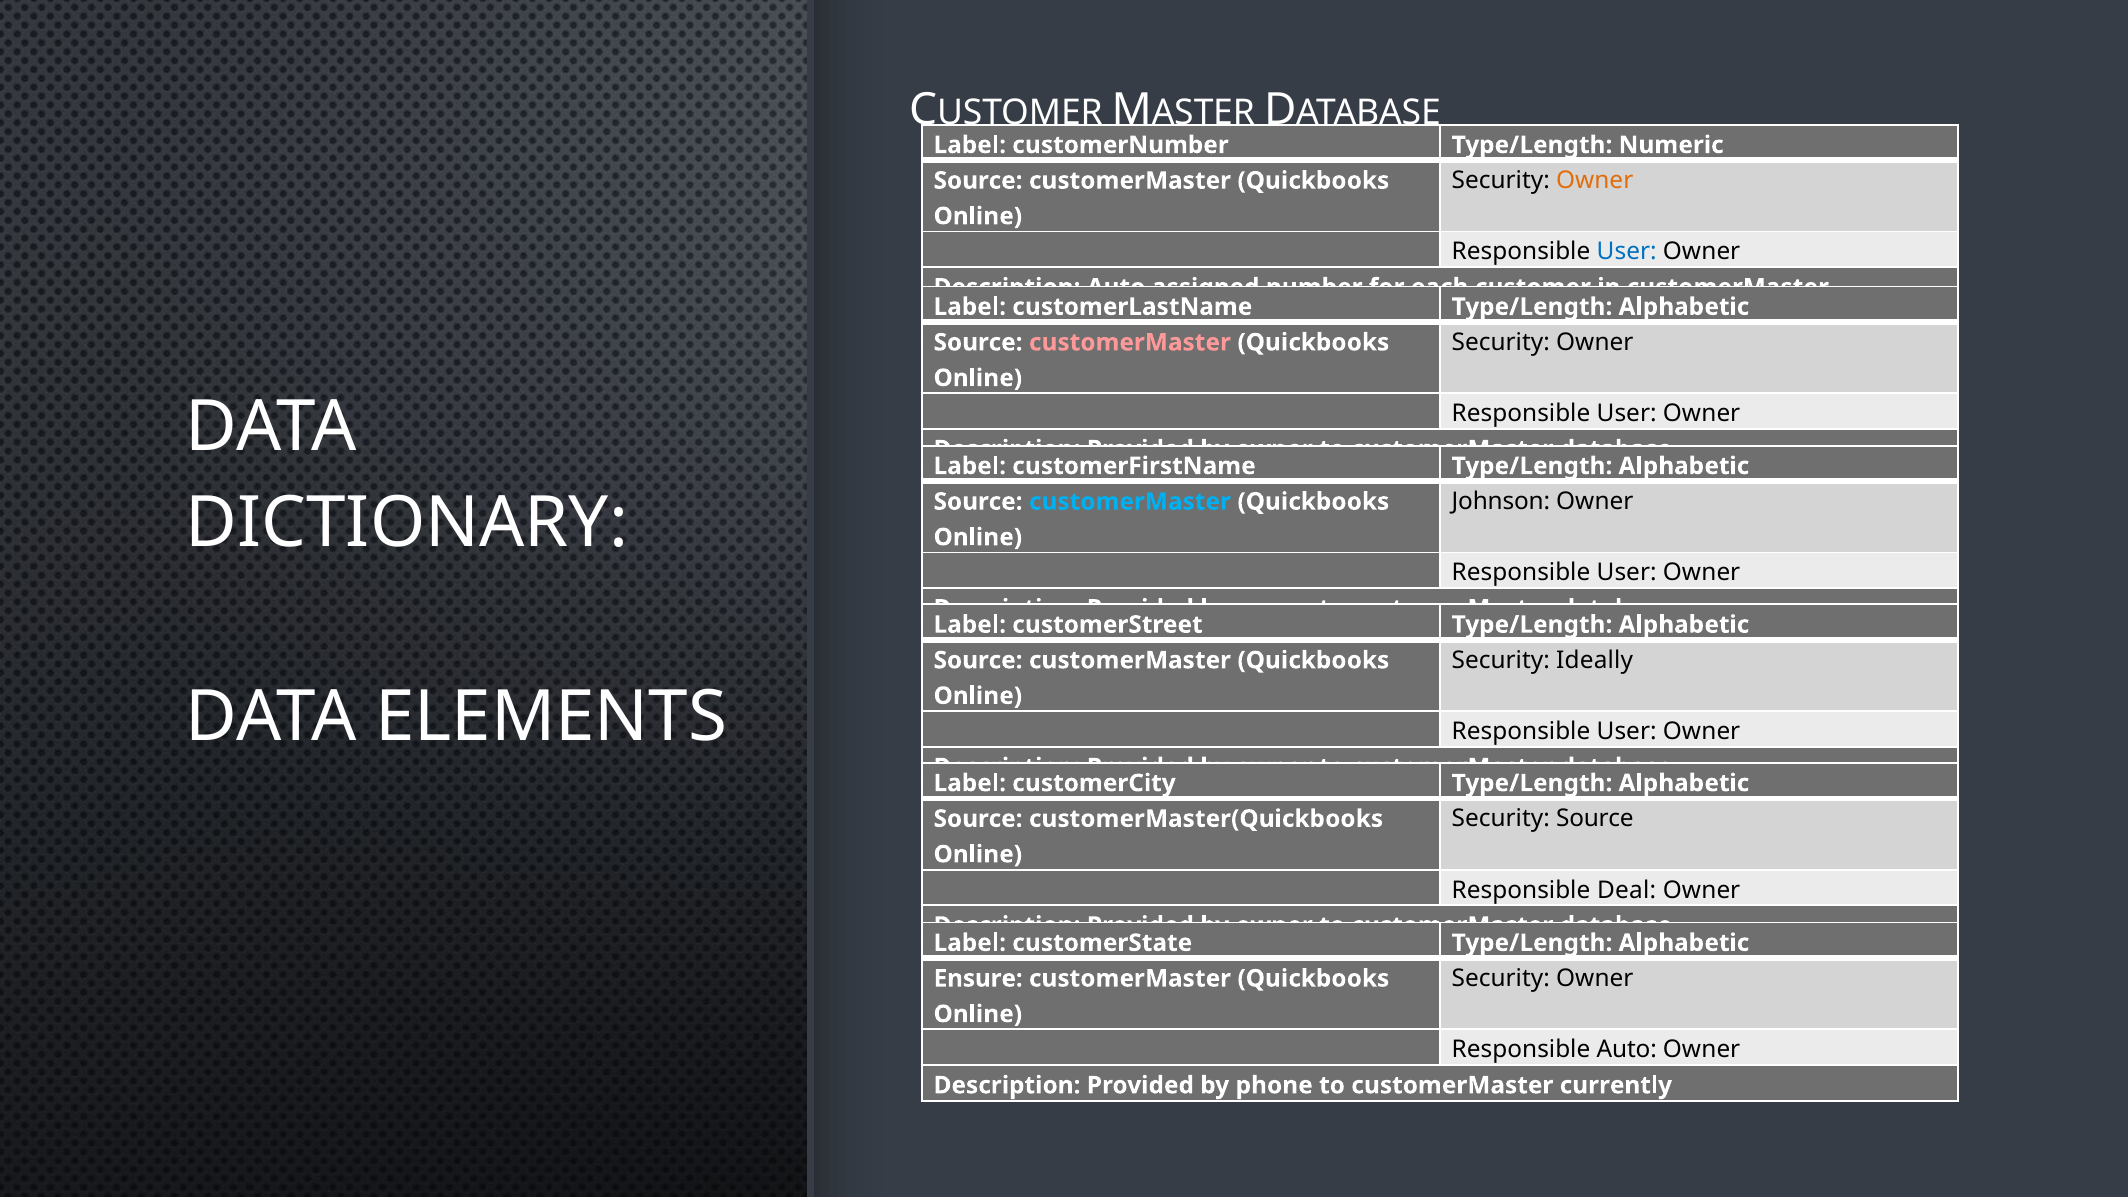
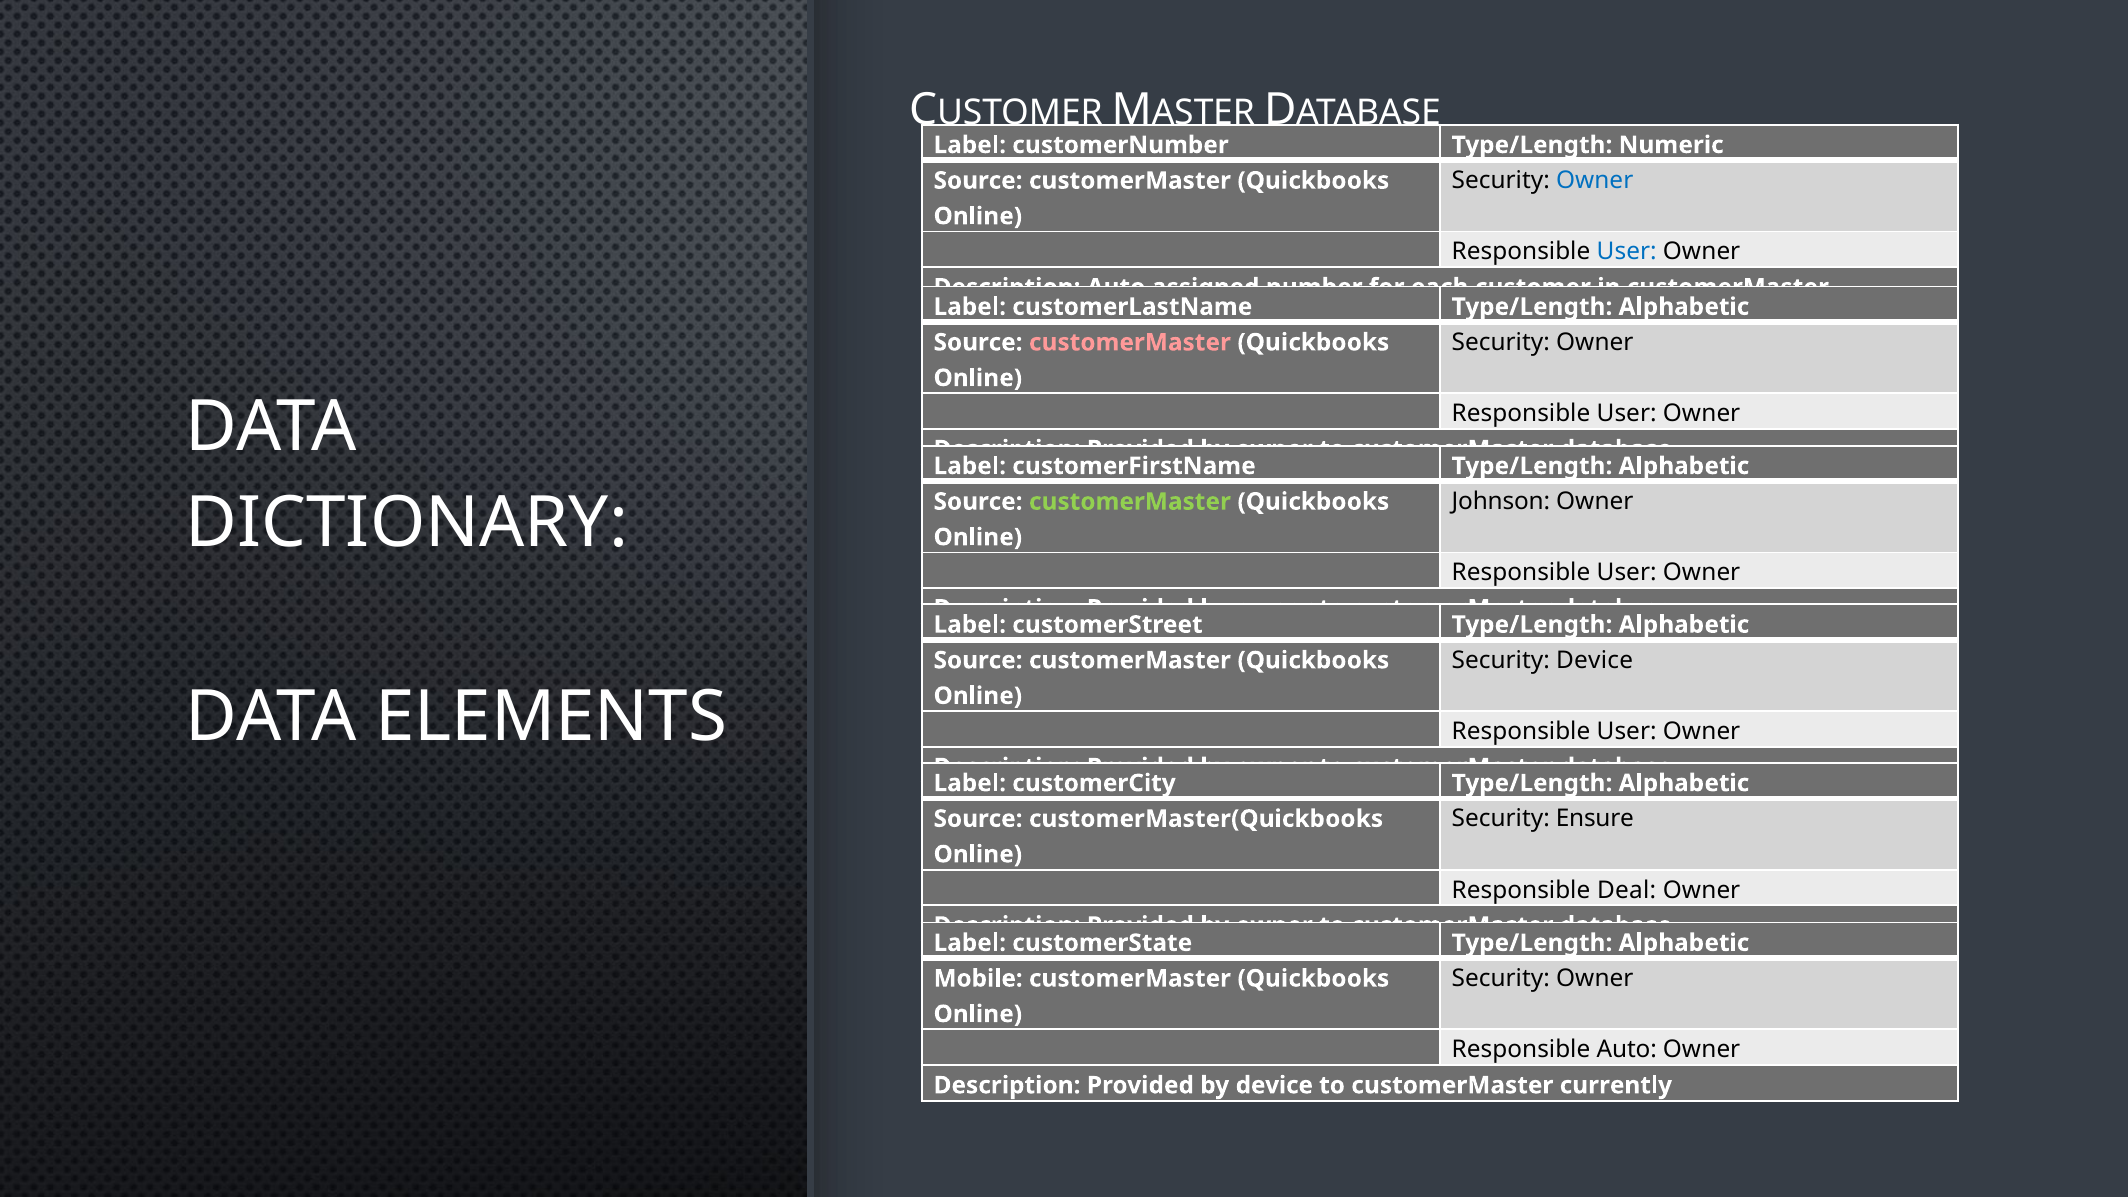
Owner colour: orange -> blue (1595, 181)
customerMaster colour: light blue -> light green (1130, 502)
Security Ideally: Ideally -> Device (1595, 660)
Security Source: Source -> Ensure (1595, 819)
Ensure: Ensure -> Mobile (978, 979)
by phone: phone -> device (1274, 1085)
